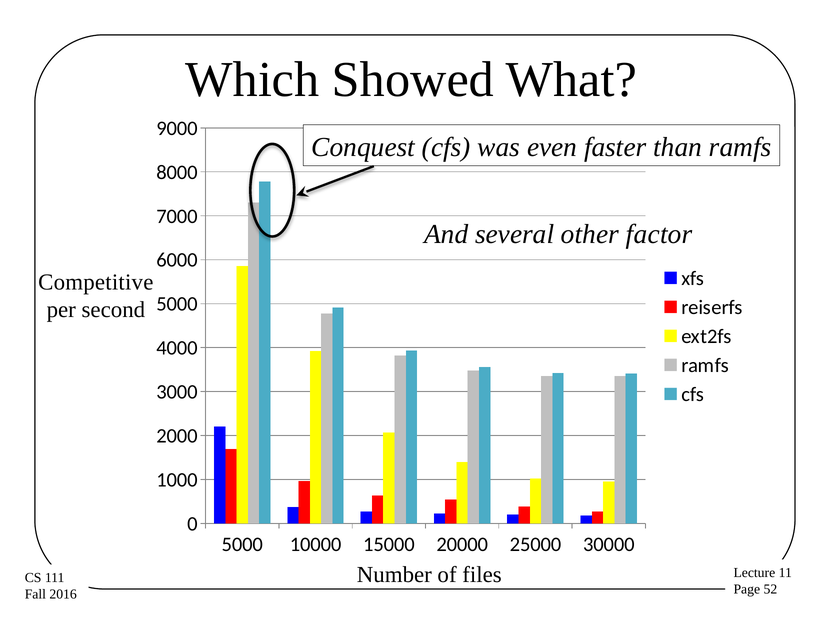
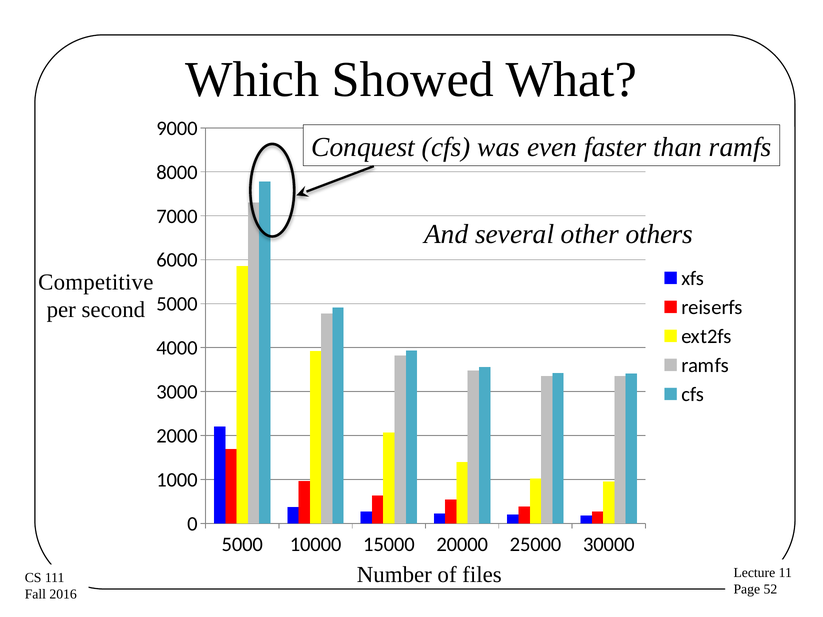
factor: factor -> others (659, 234)
